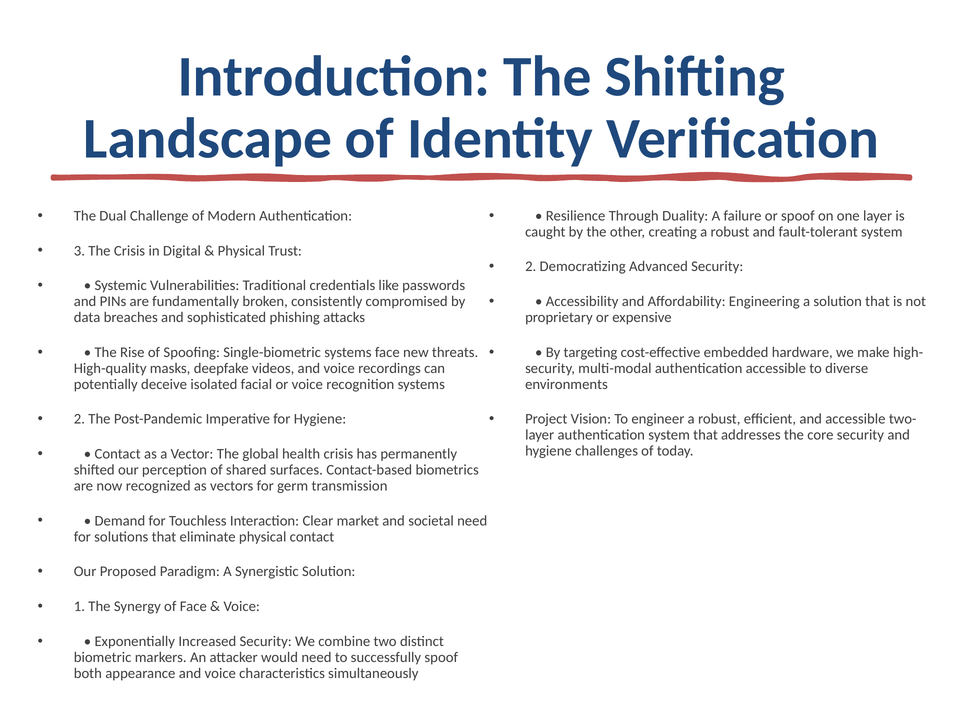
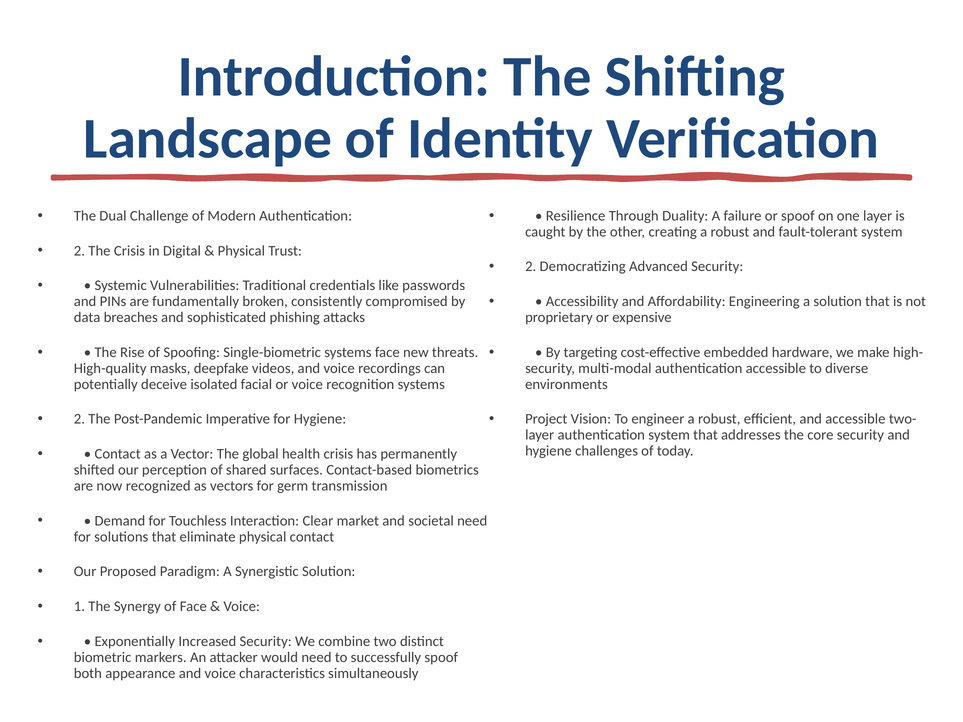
3: 3 -> 2 (79, 251)
